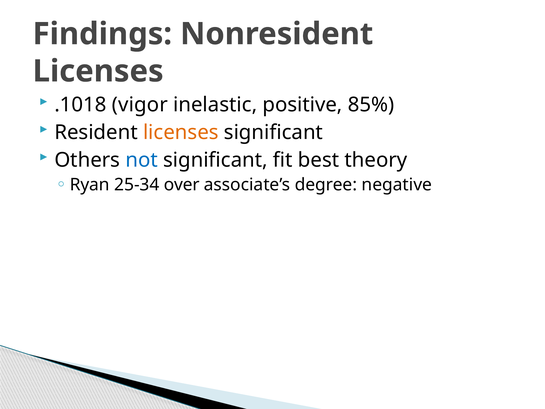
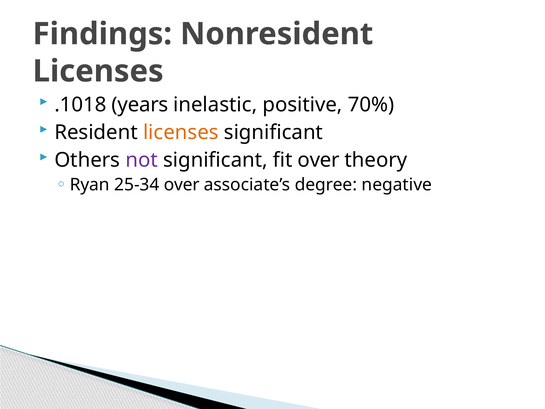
vigor: vigor -> years (140, 105)
85%: 85% -> 70% (371, 105)
not colour: blue -> purple (142, 160)
fit best: best -> over (319, 160)
